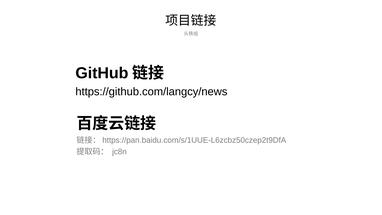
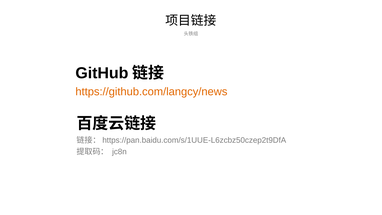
https://github.com/langcy/news colour: black -> orange (151, 92)
